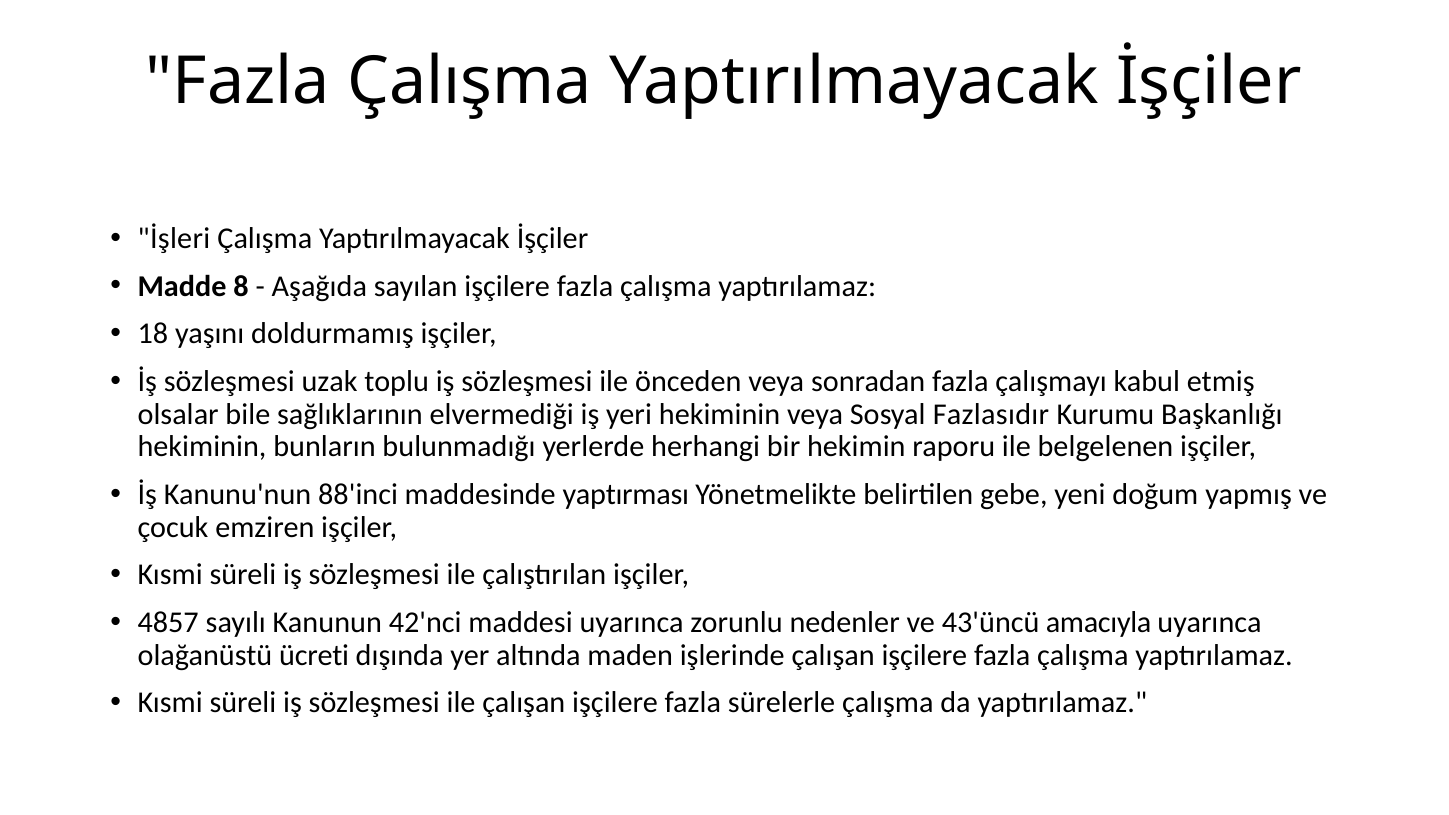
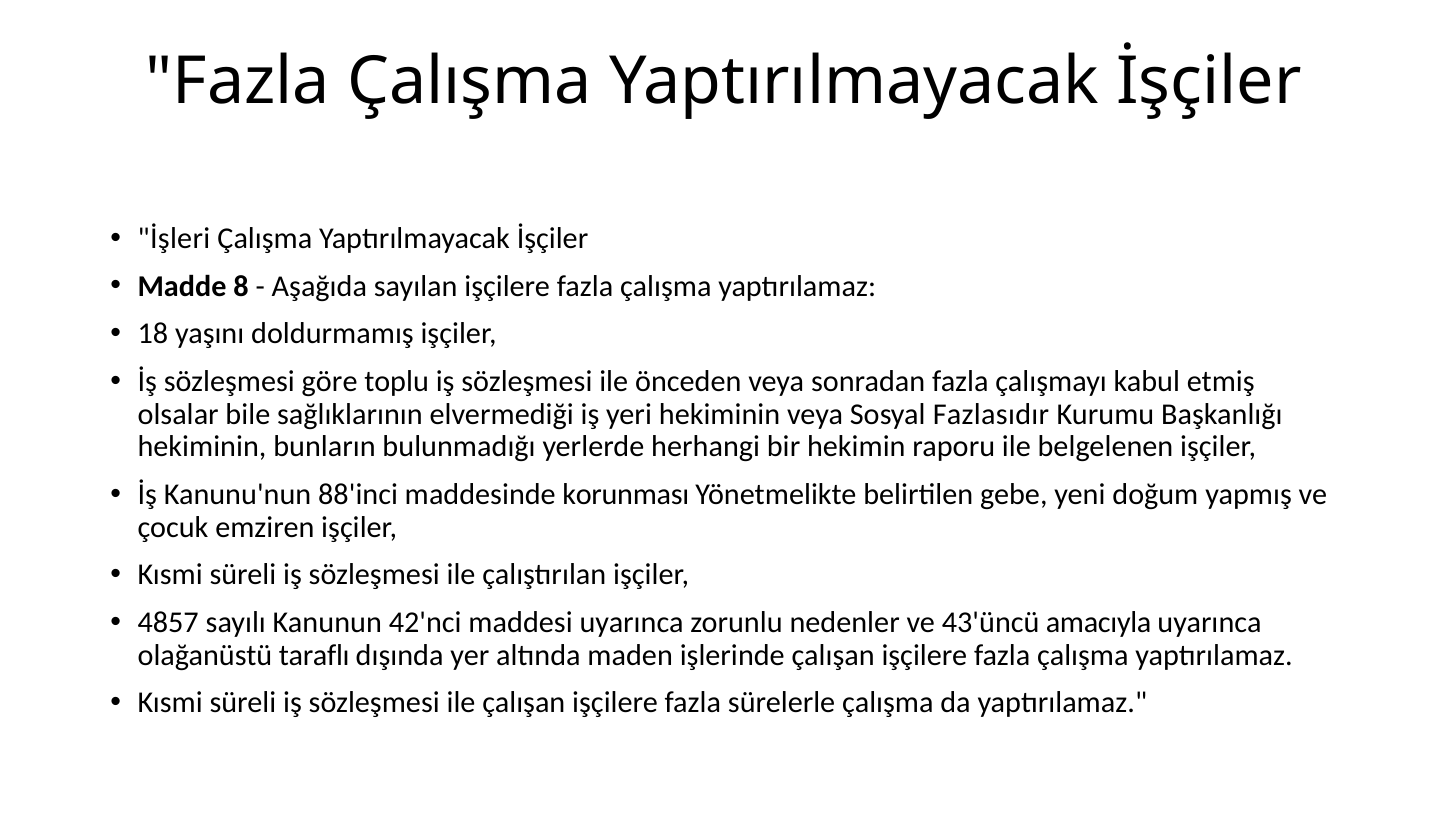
uzak: uzak -> göre (330, 382)
yaptırması: yaptırması -> korunması (626, 495)
ücreti: ücreti -> taraflı (314, 655)
